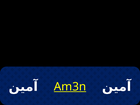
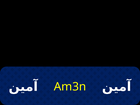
Am3n underline: present -> none (70, 87)
